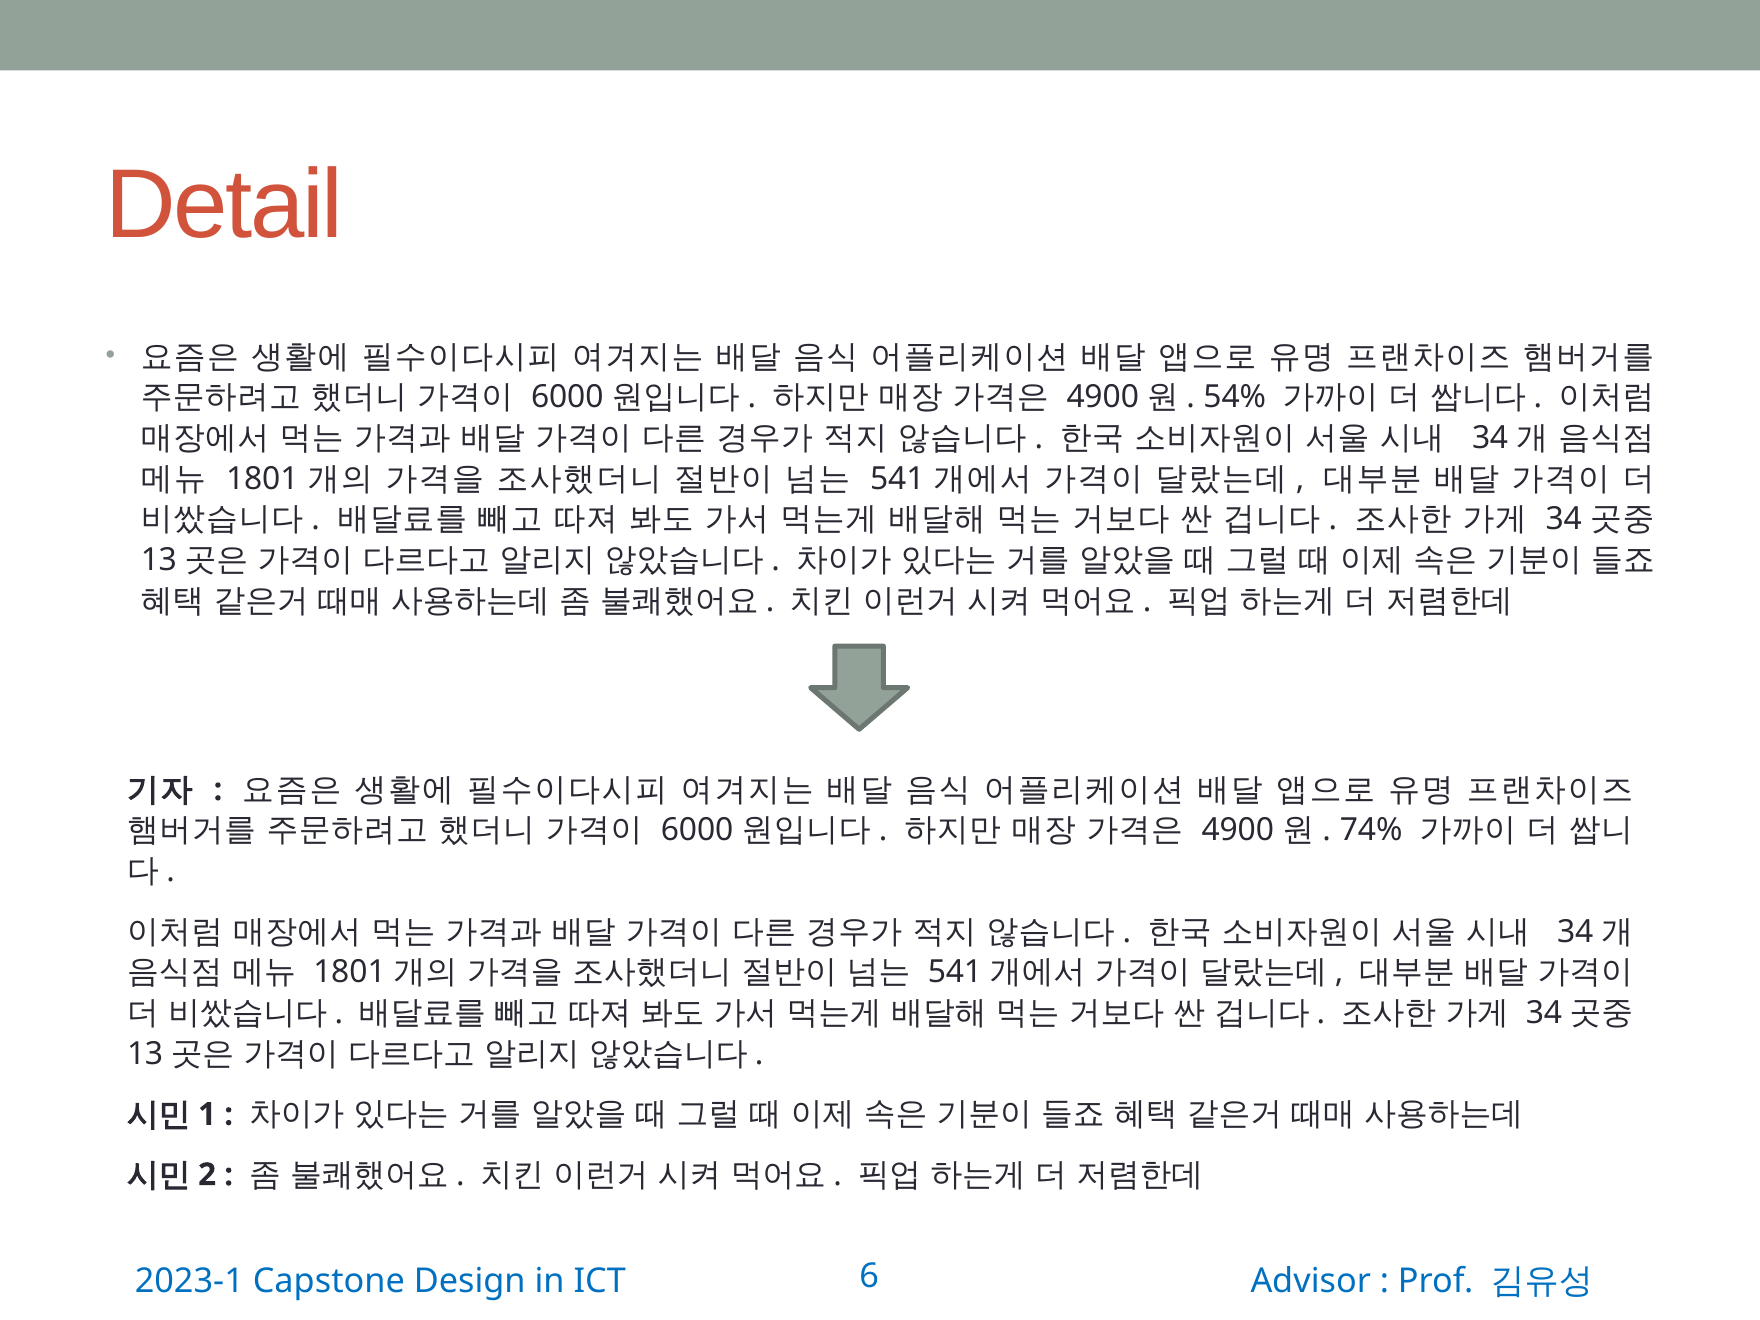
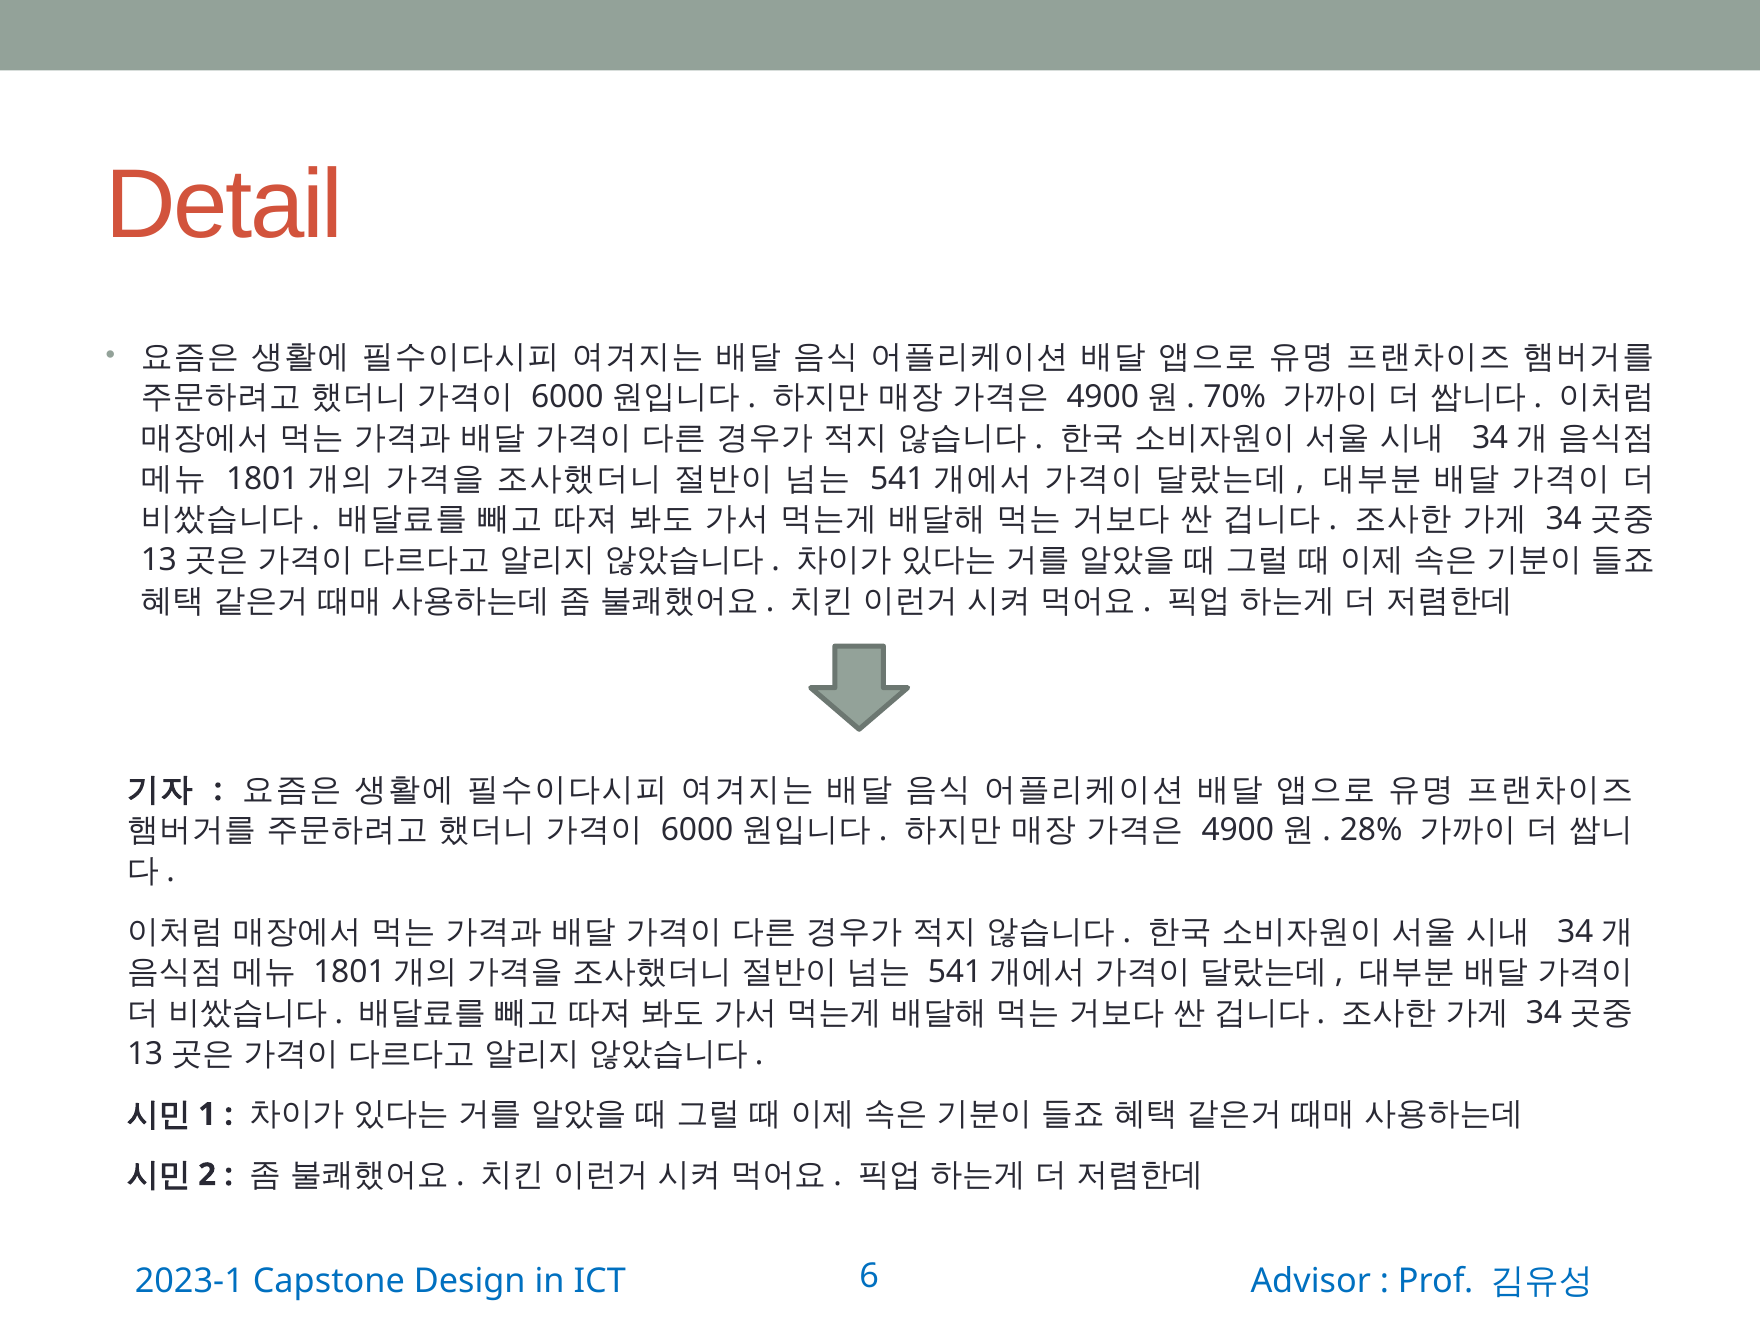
54%: 54% -> 70% (1235, 397)
74%: 74% -> 28% (1371, 830)
